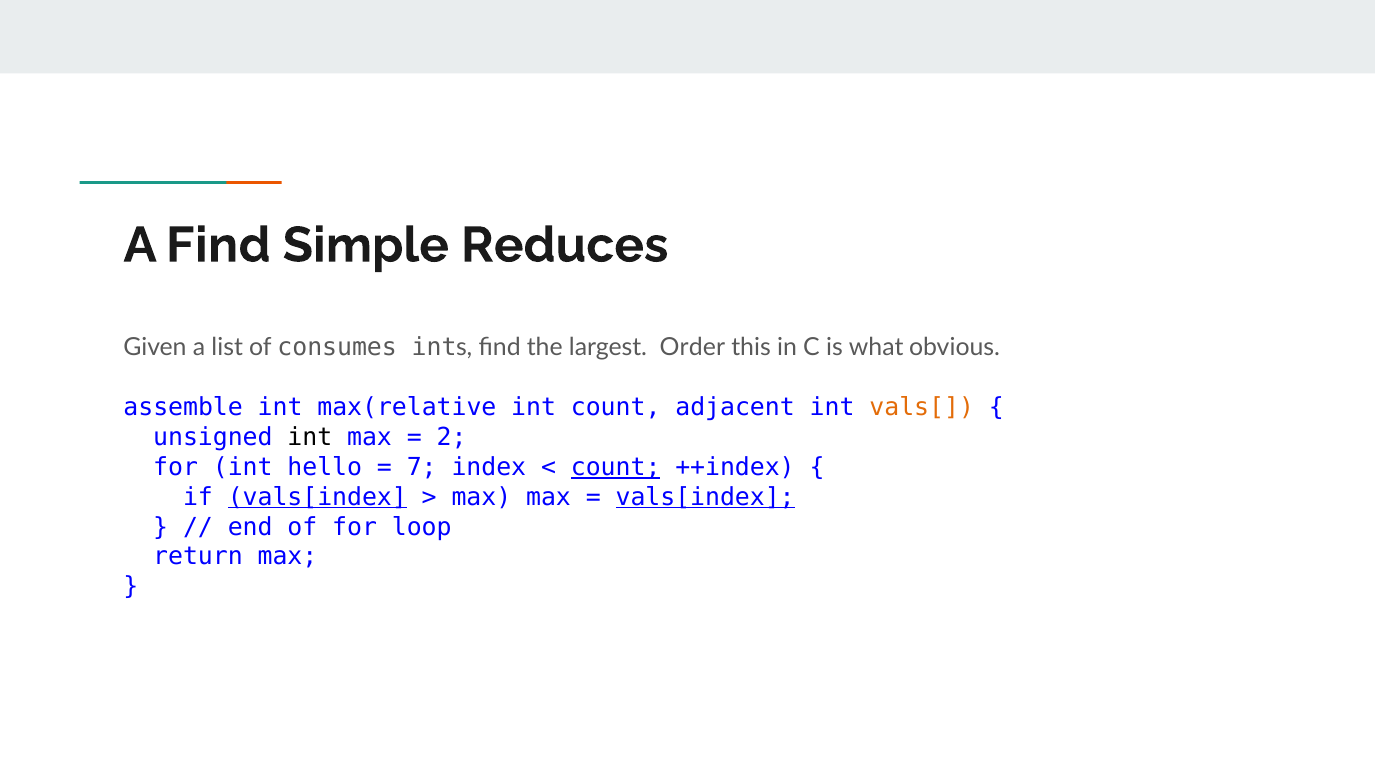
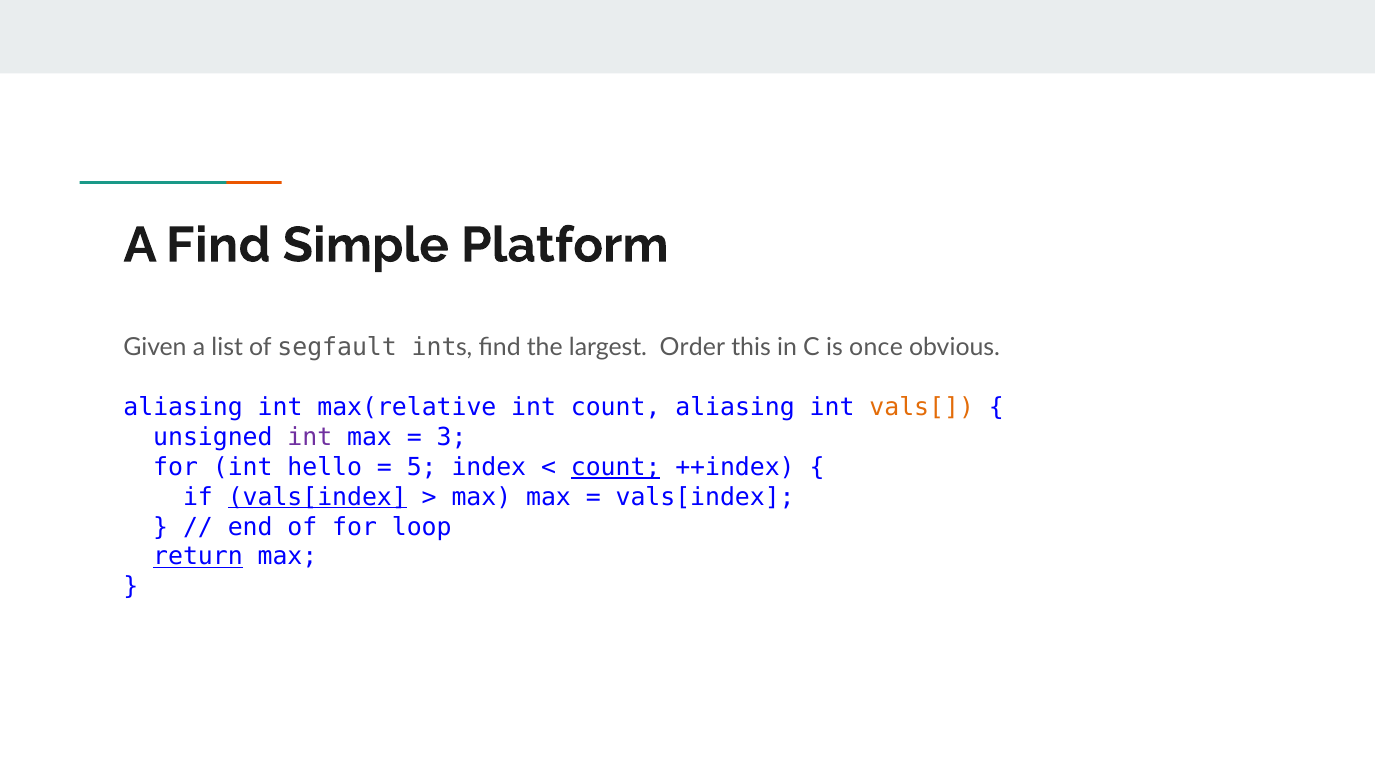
Reduces: Reduces -> Platform (565, 245)
consumes: consumes -> segfault (337, 347)
what: what -> once (876, 347)
assemble: assemble -> aliasing (183, 408)
count adjacent: adjacent -> aliasing (735, 408)
int colour: black -> purple (310, 438)
2: 2 -> 3 (452, 438)
7: 7 -> 5 (422, 467)
vals[index underline: present -> none (705, 497)
return underline: none -> present (198, 557)
